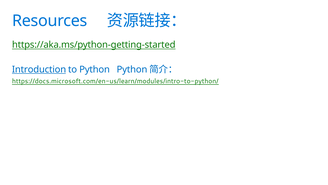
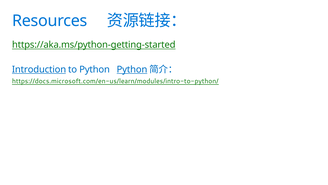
Python underline: none -> present (132, 69)
